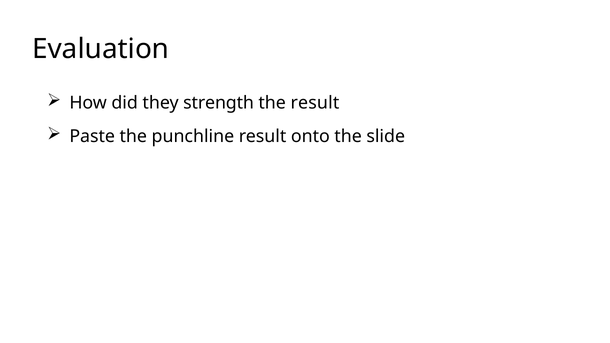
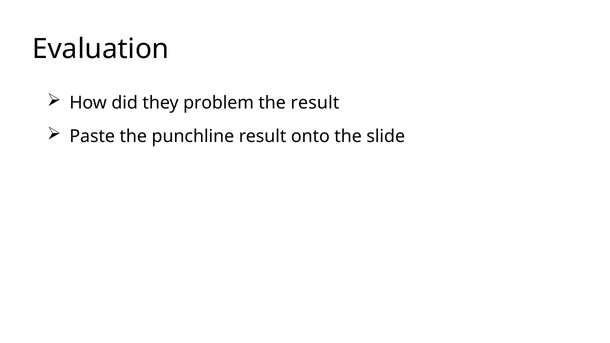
strength: strength -> problem (219, 103)
